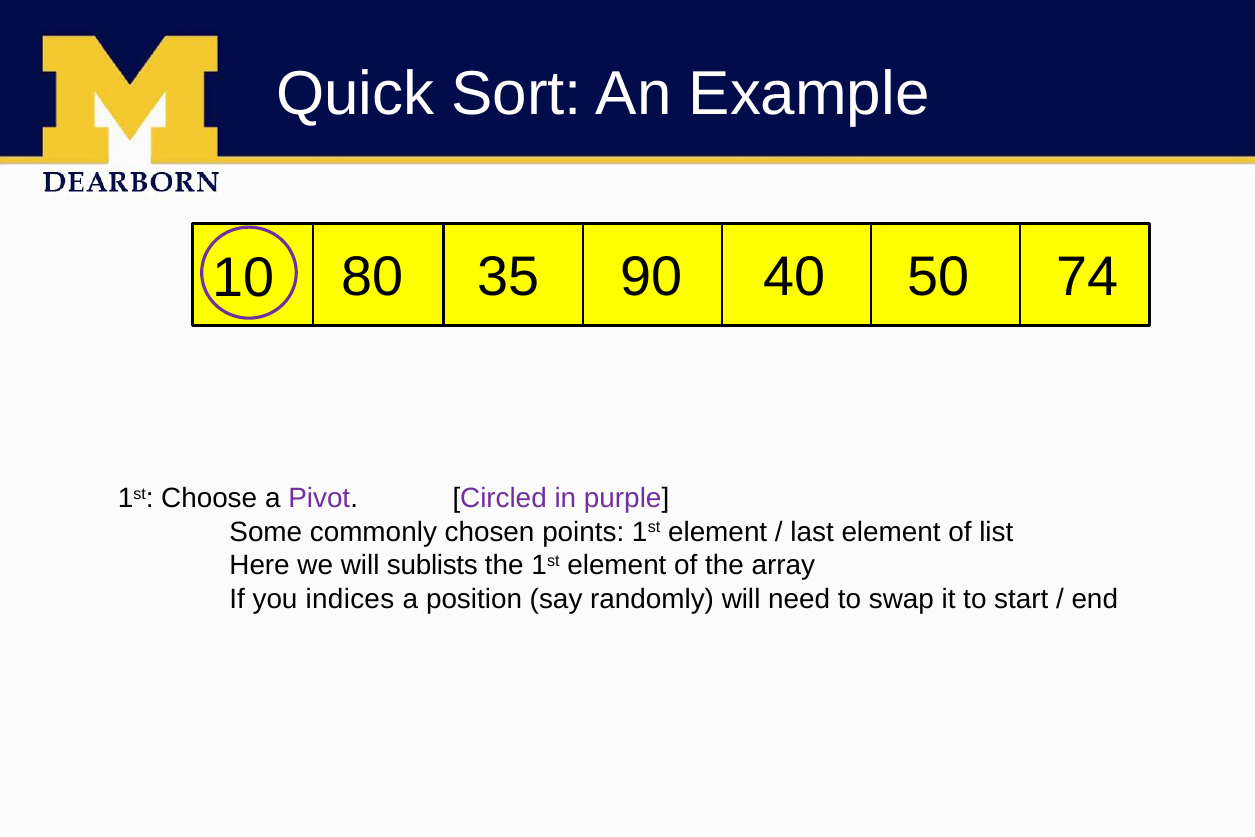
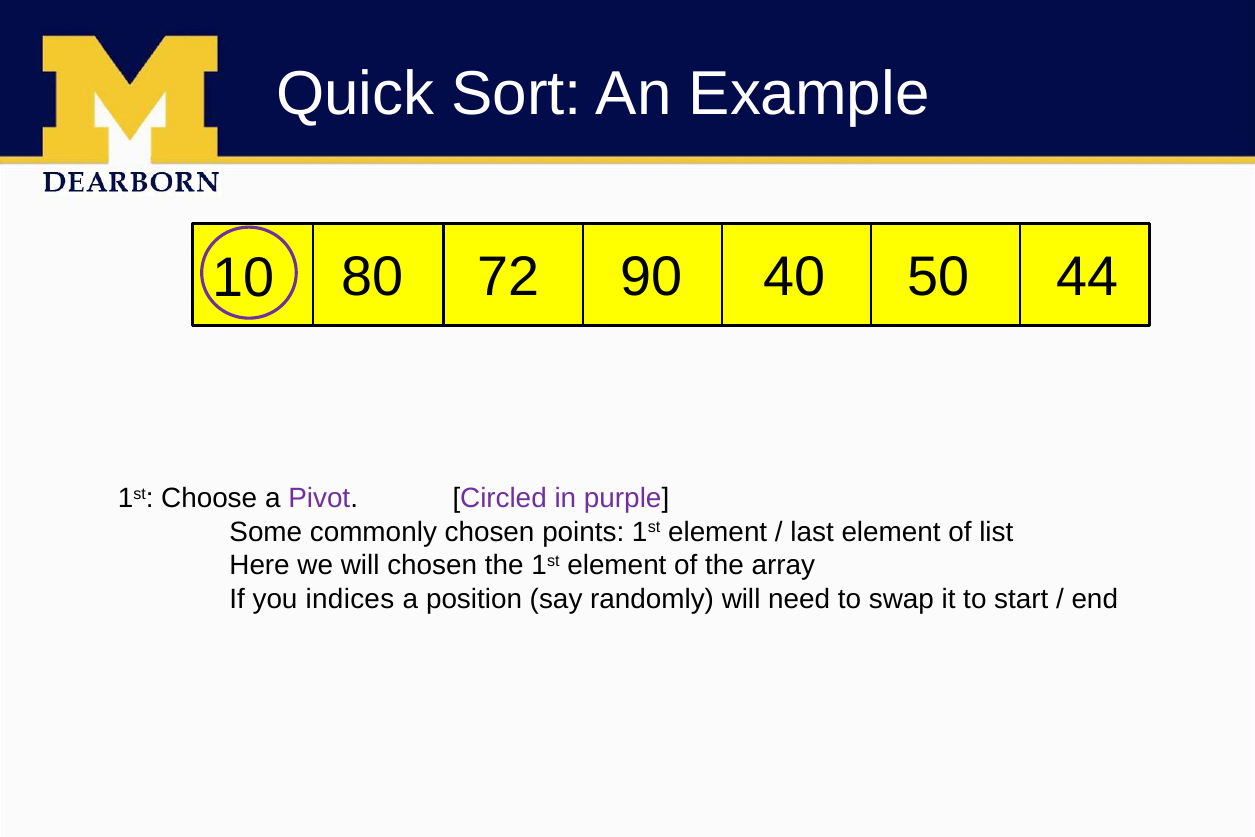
74: 74 -> 44 (1087, 277)
35: 35 -> 72 (509, 277)
will sublists: sublists -> chosen (432, 565)
